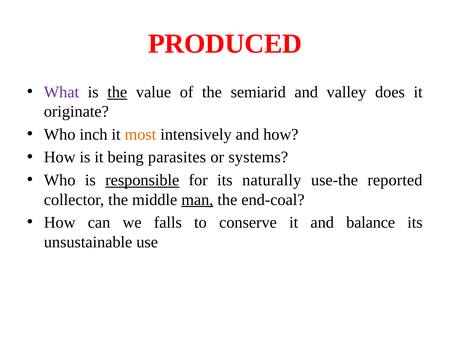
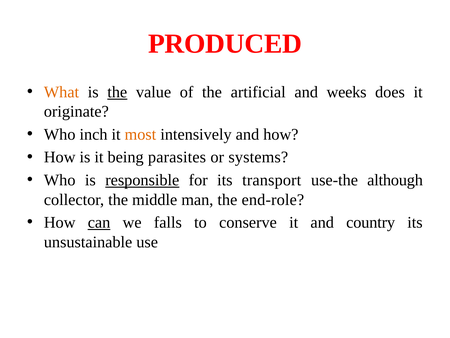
What colour: purple -> orange (61, 92)
semiarid: semiarid -> artificial (258, 92)
valley: valley -> weeks (347, 92)
naturally: naturally -> transport (272, 180)
reported: reported -> although (395, 180)
man underline: present -> none (197, 199)
end-coal: end-coal -> end-role (273, 199)
can underline: none -> present (99, 222)
balance: balance -> country (371, 222)
